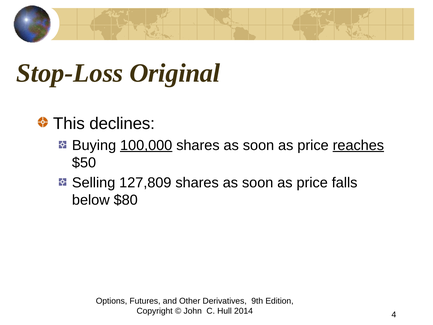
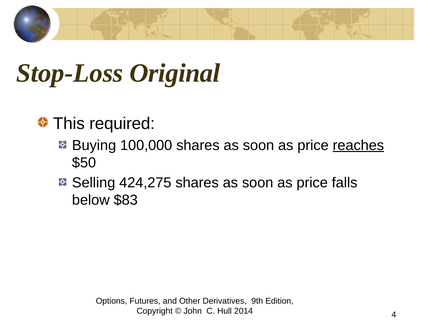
declines: declines -> required (122, 124)
100,000 underline: present -> none (146, 145)
127,809: 127,809 -> 424,275 (145, 183)
$80: $80 -> $83 (126, 200)
